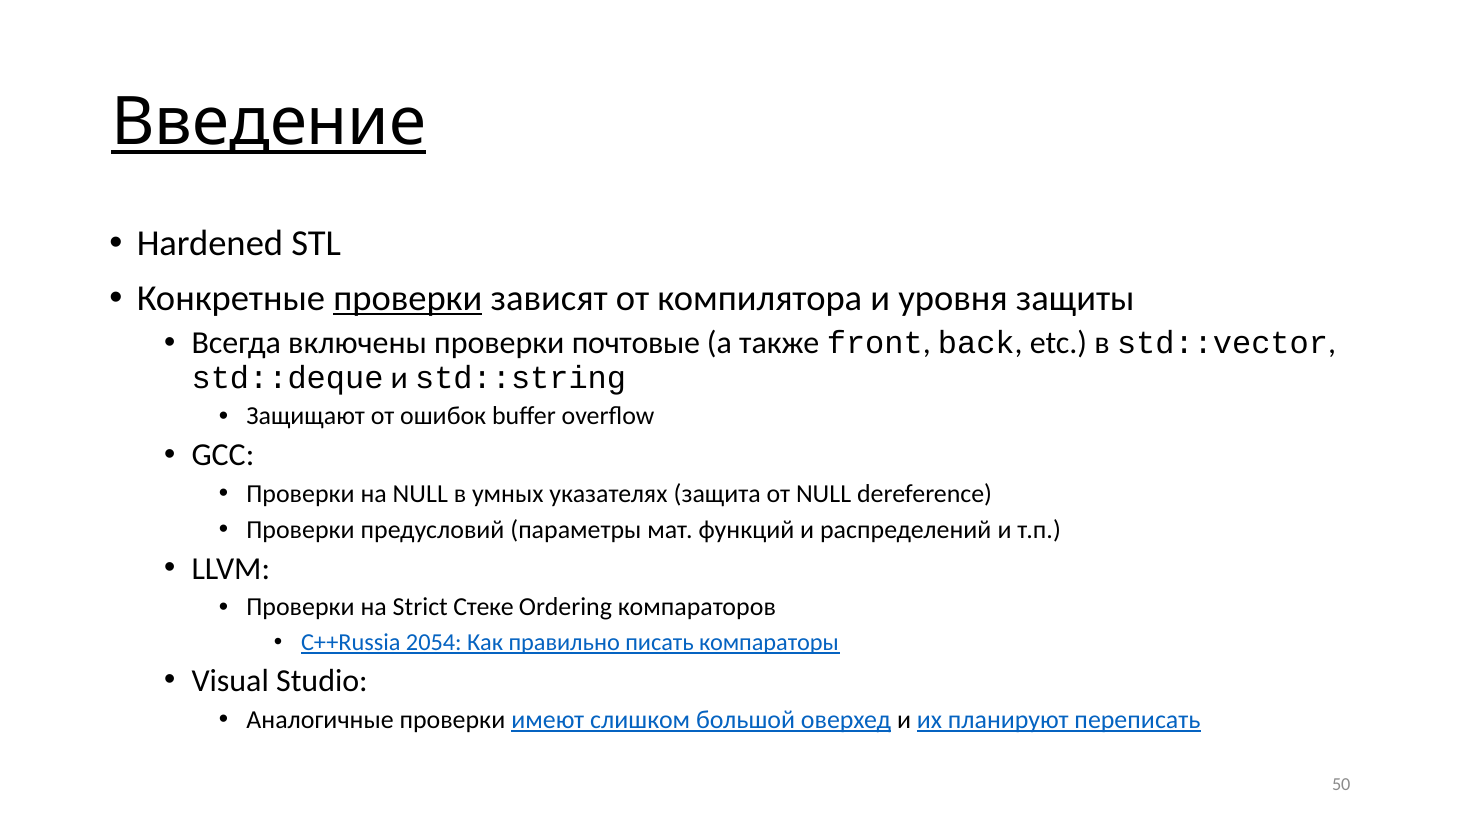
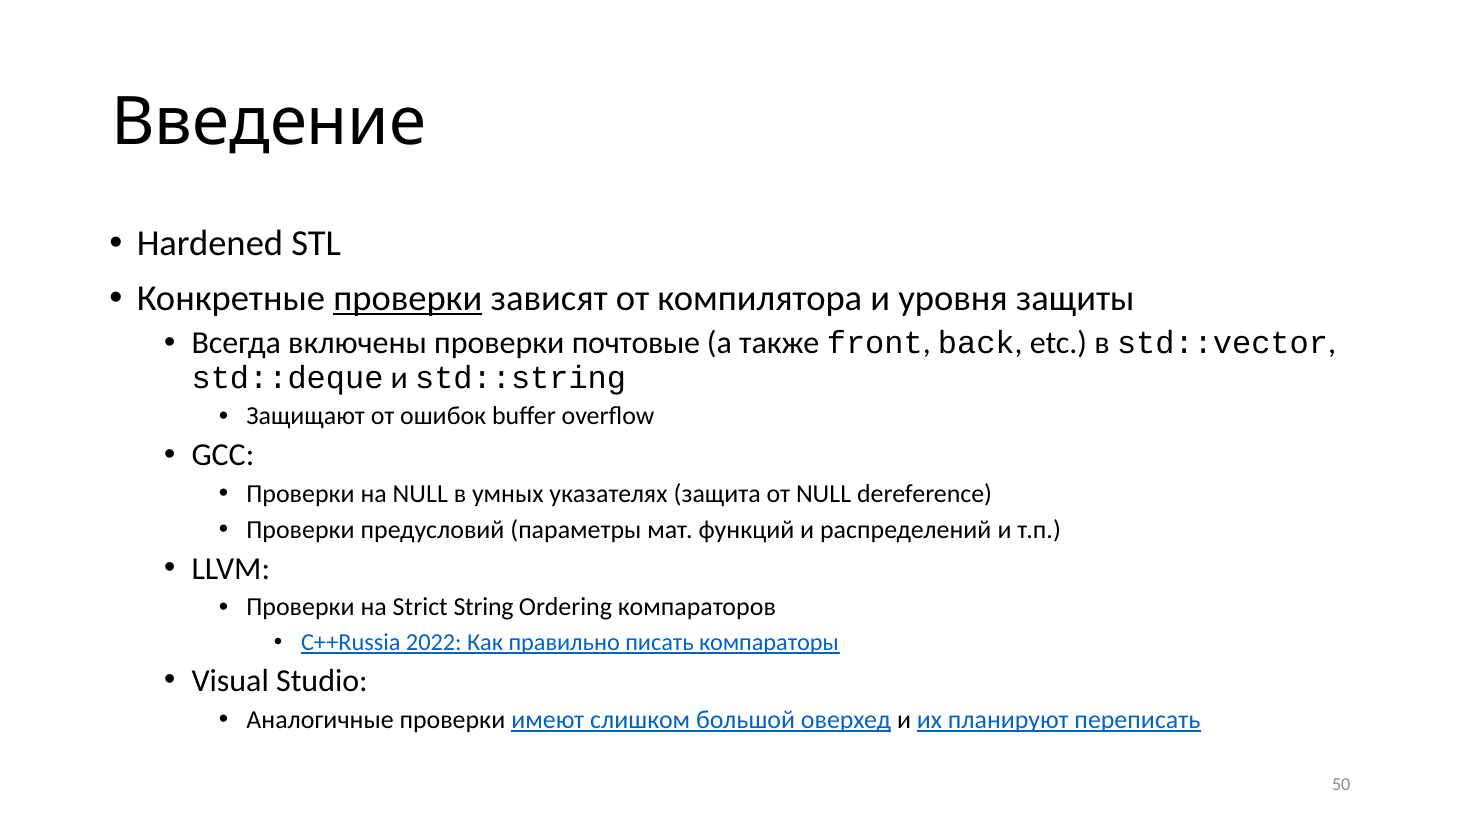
Введение underline: present -> none (269, 123)
Стеке: Стеке -> String (484, 608)
2054: 2054 -> 2022 (434, 643)
